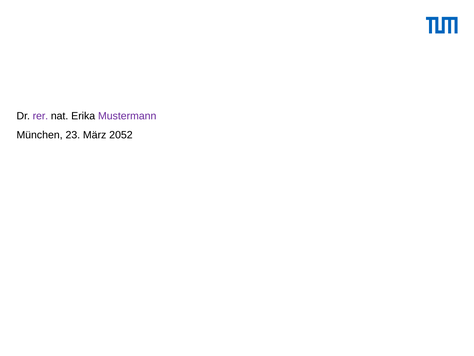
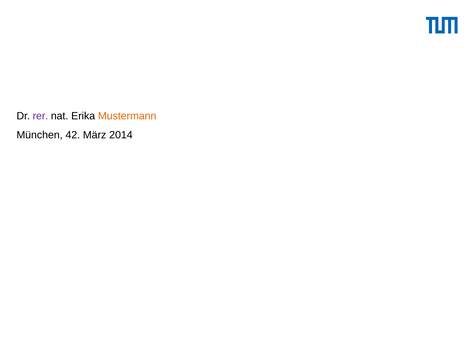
Mustermann colour: purple -> orange (127, 116)
23: 23 -> 42 (73, 135)
2052: 2052 -> 2014 (121, 135)
